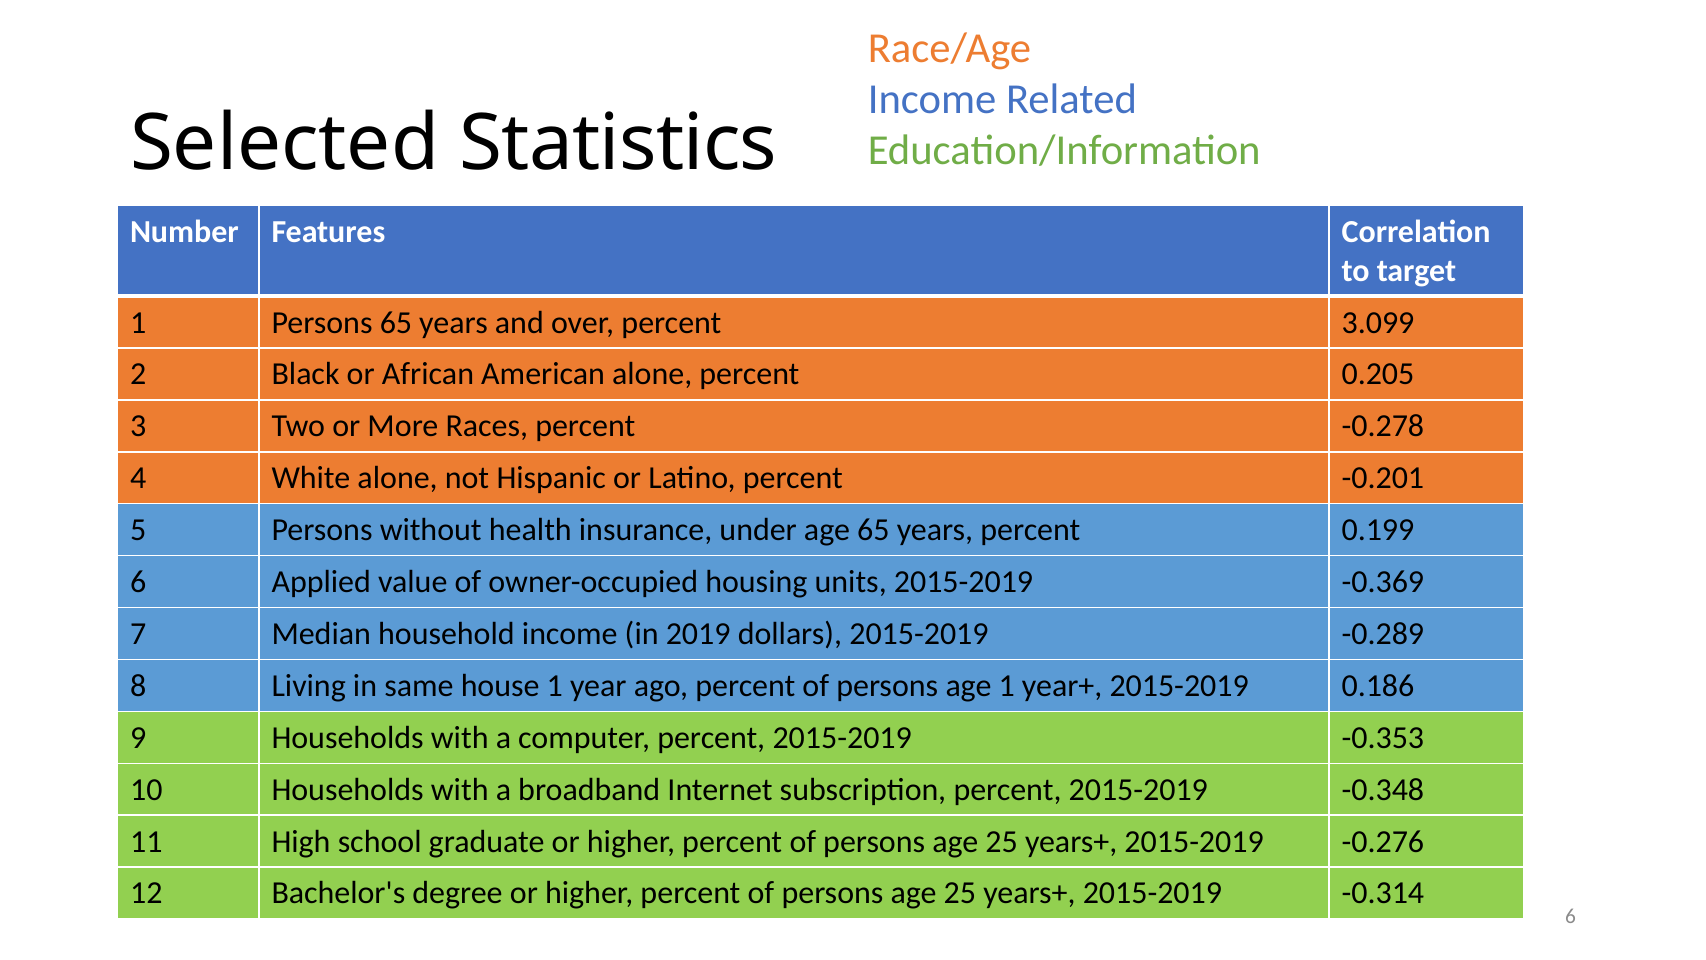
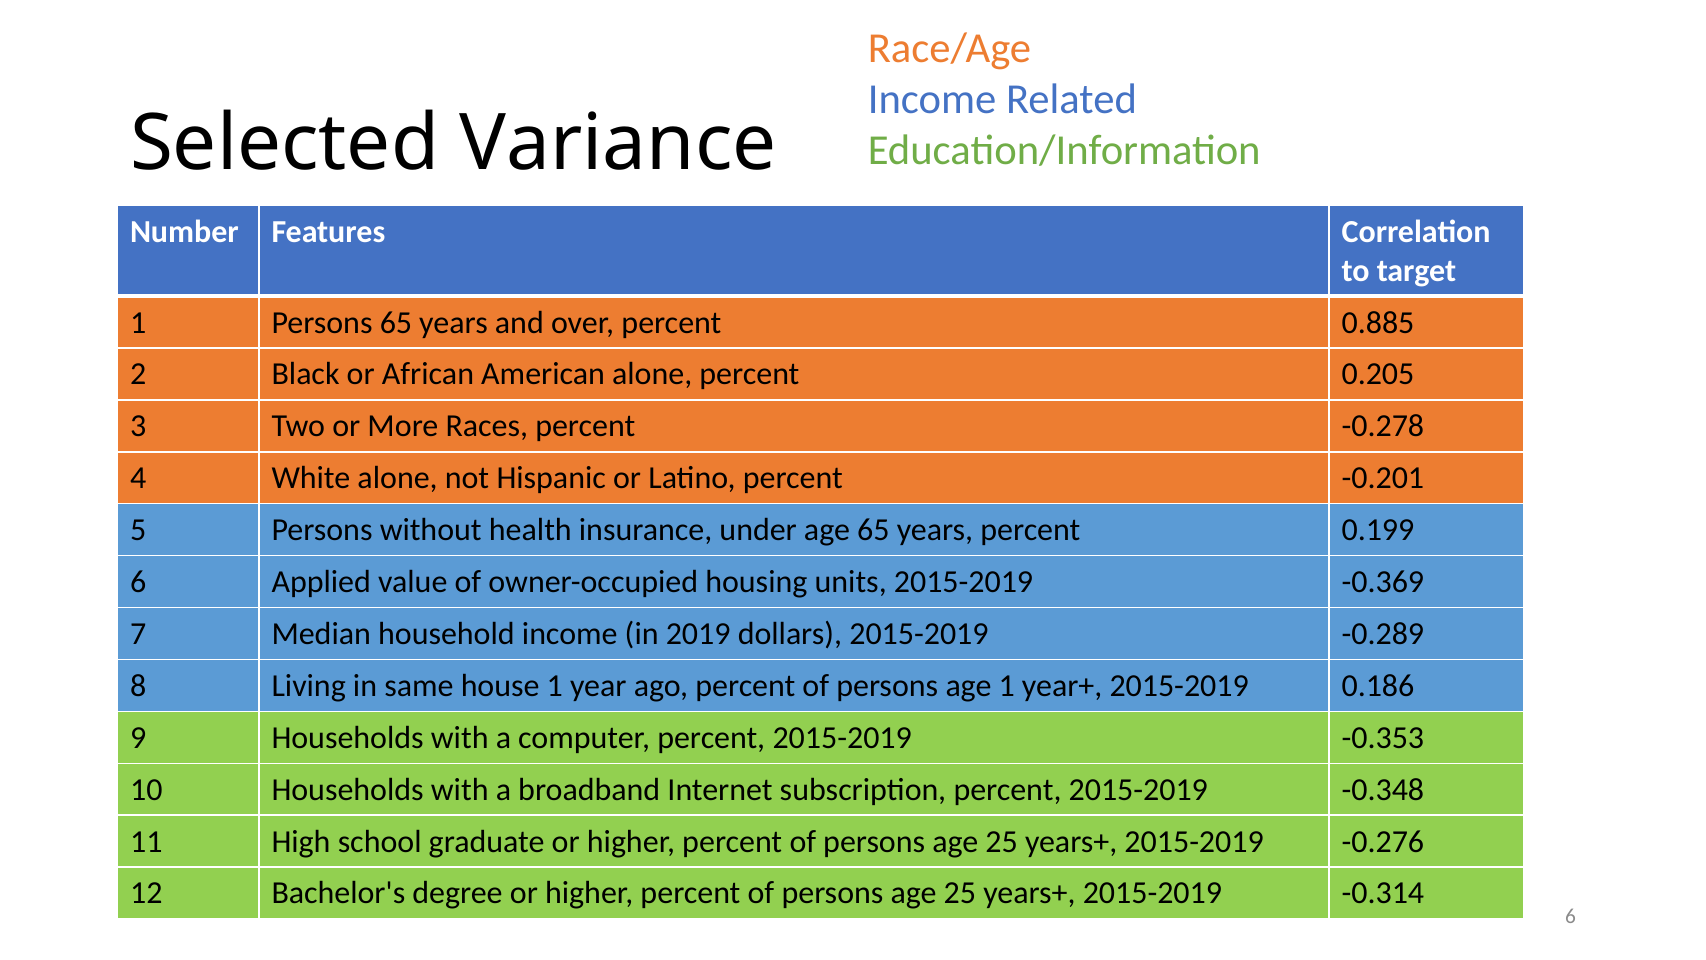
Statistics: Statistics -> Variance (618, 143)
3.099: 3.099 -> 0.885 (1378, 322)
